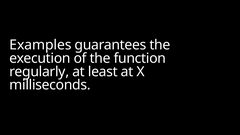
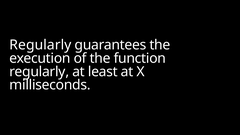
Examples: Examples -> Regularly (40, 45)
